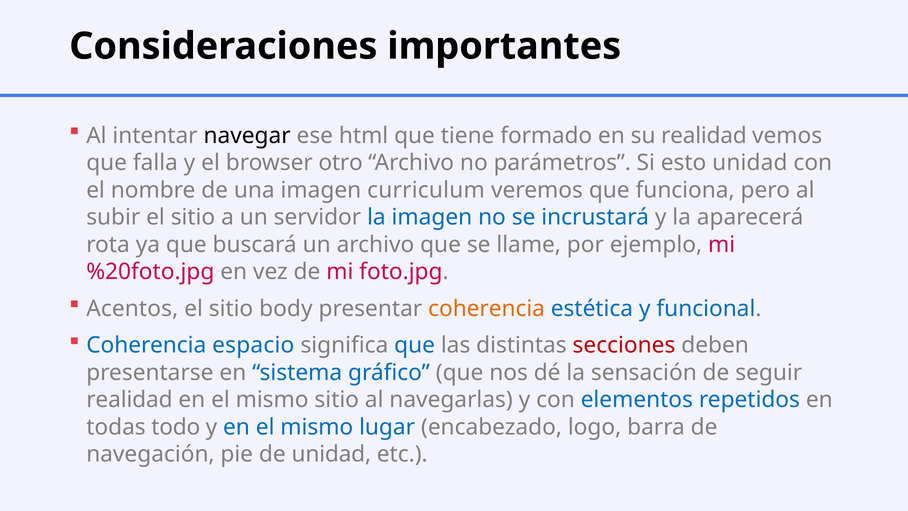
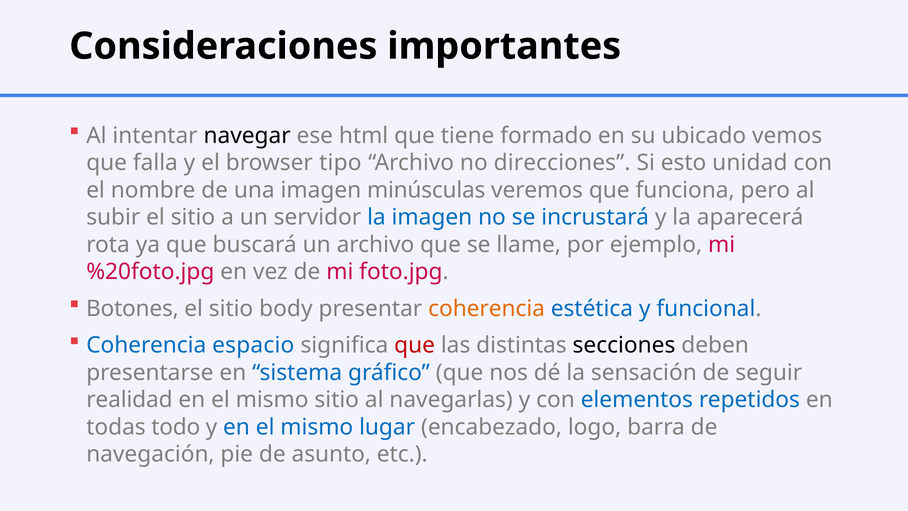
su realidad: realidad -> ubicado (704, 136)
otro: otro -> tipo (340, 163)
parámetros: parámetros -> direcciones (562, 163)
curriculum: curriculum -> minúsculas (426, 190)
Acentos: Acentos -> Botones (132, 309)
que colour: blue -> red (415, 345)
secciones colour: red -> black (624, 345)
de unidad: unidad -> asunto (331, 454)
